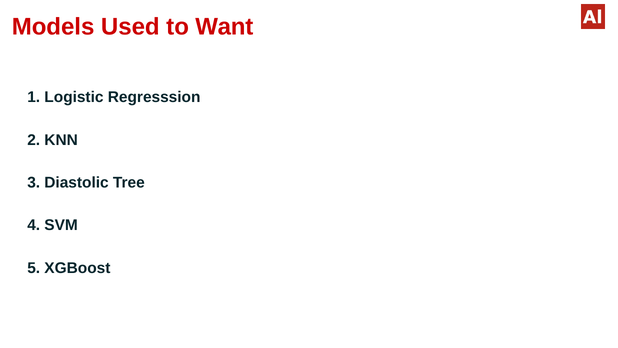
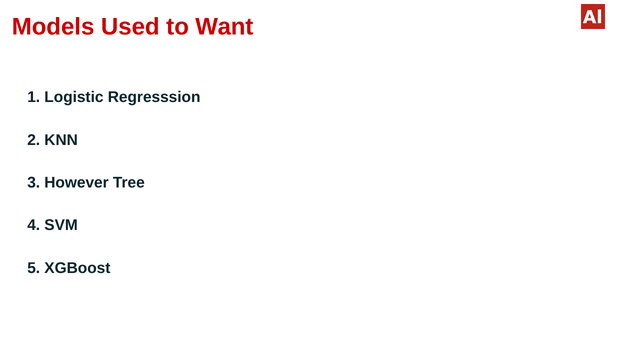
Diastolic: Diastolic -> However (77, 182)
